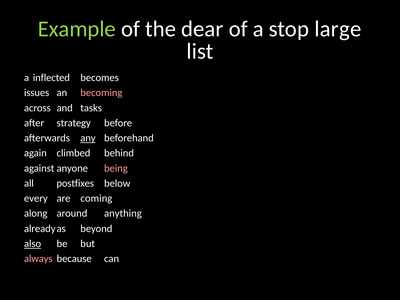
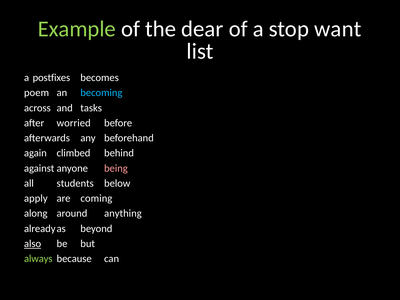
large: large -> want (338, 29)
inflected: inflected -> postfixes (51, 78)
issues: issues -> poem (37, 93)
becoming colour: pink -> light blue (101, 93)
strategy: strategy -> worried (74, 123)
any underline: present -> none (88, 138)
postfixes: postfixes -> students (75, 183)
every: every -> apply (36, 198)
always colour: pink -> light green (38, 259)
